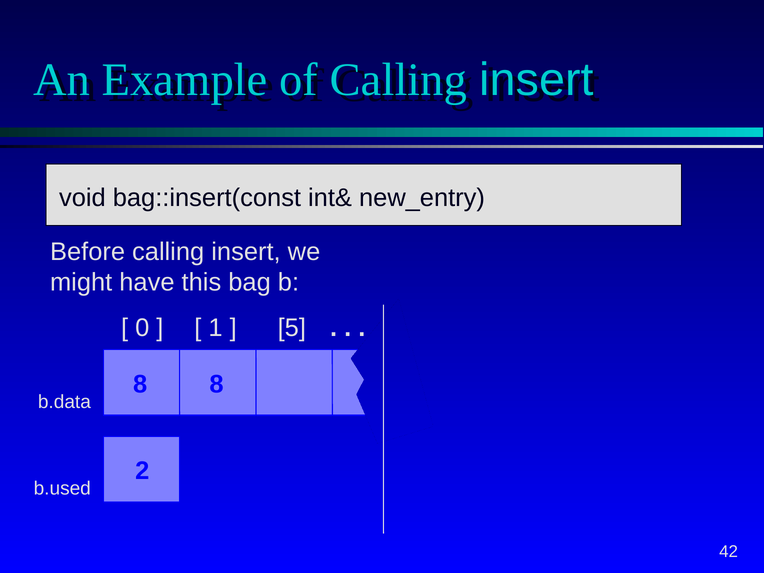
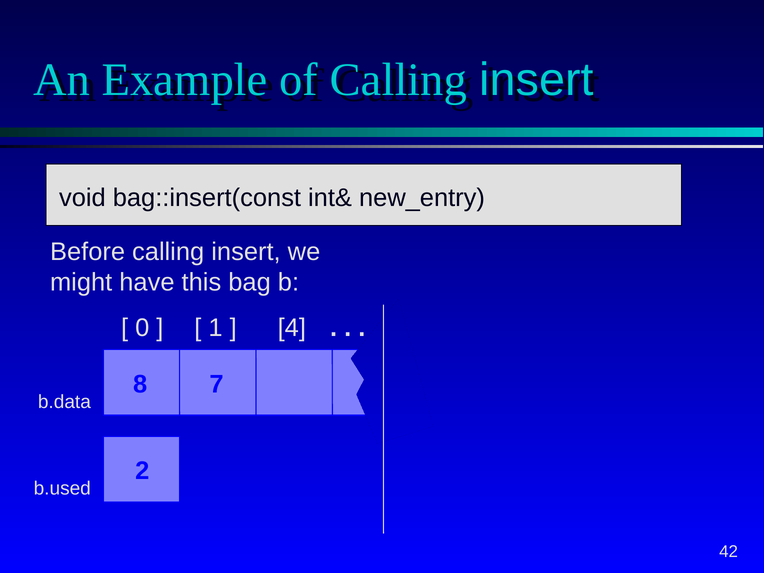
5: 5 -> 4 (292, 328)
8 8: 8 -> 7 (217, 384)
